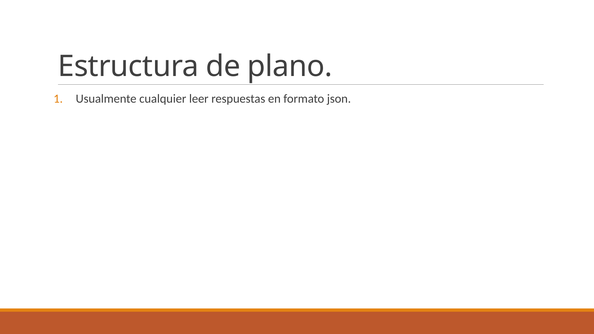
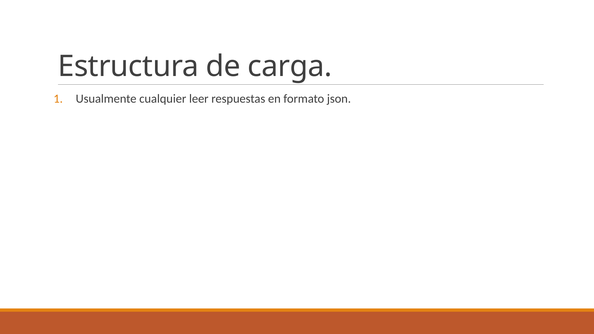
plano: plano -> carga (290, 67)
